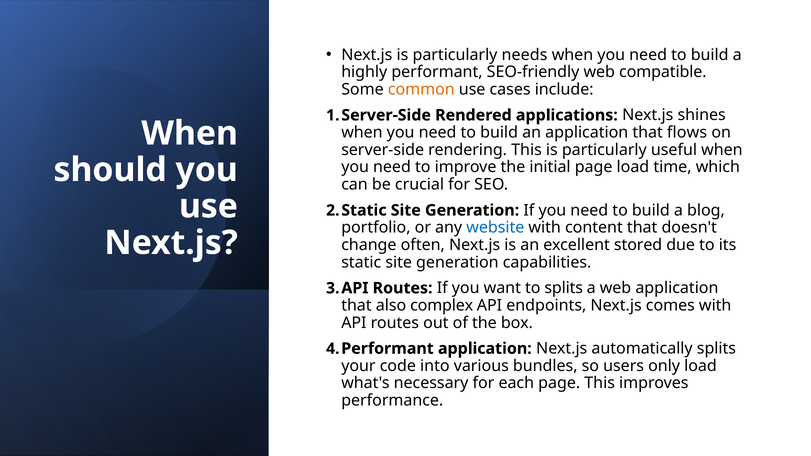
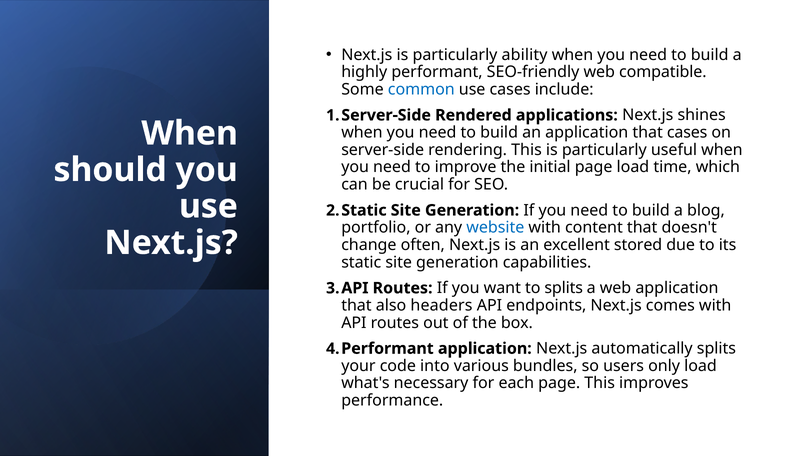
needs: needs -> ability (525, 55)
common colour: orange -> blue (421, 89)
that flows: flows -> cases (687, 133)
complex: complex -> headers (442, 306)
